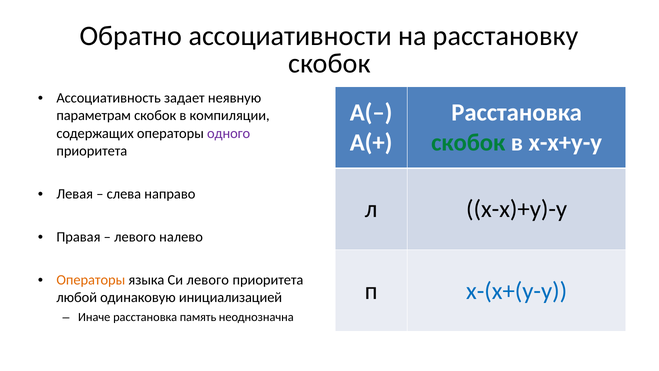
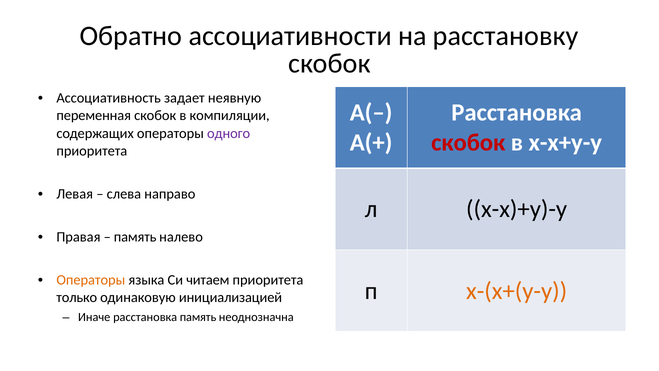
параметрам: параметрам -> переменная (94, 116)
скобок colour: green -> red (468, 143)
левого: левого -> память (135, 237)
Си левого: левого -> читаем (208, 280)
х-(х+(у-у colour: blue -> orange (517, 291)
любой: любой -> только (77, 297)
